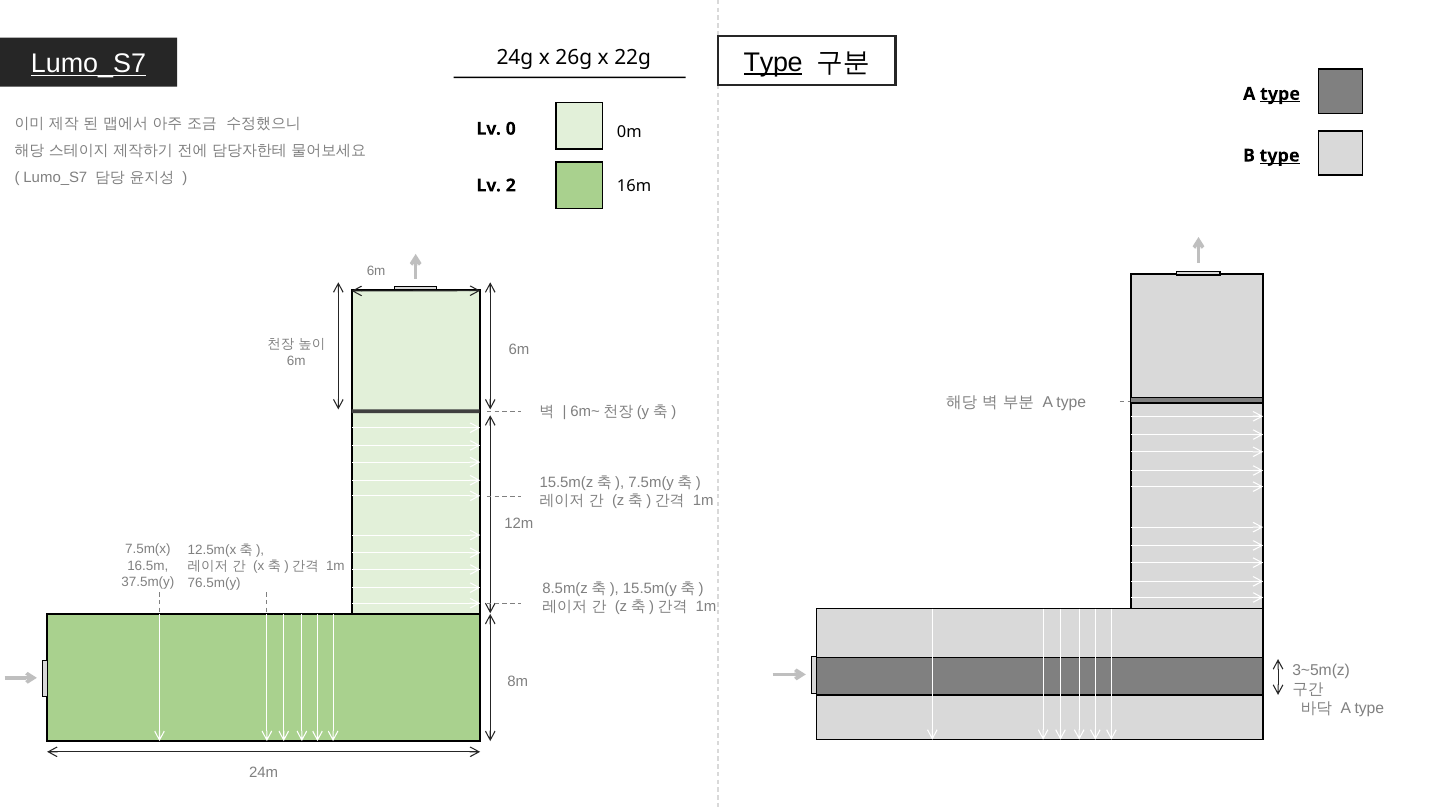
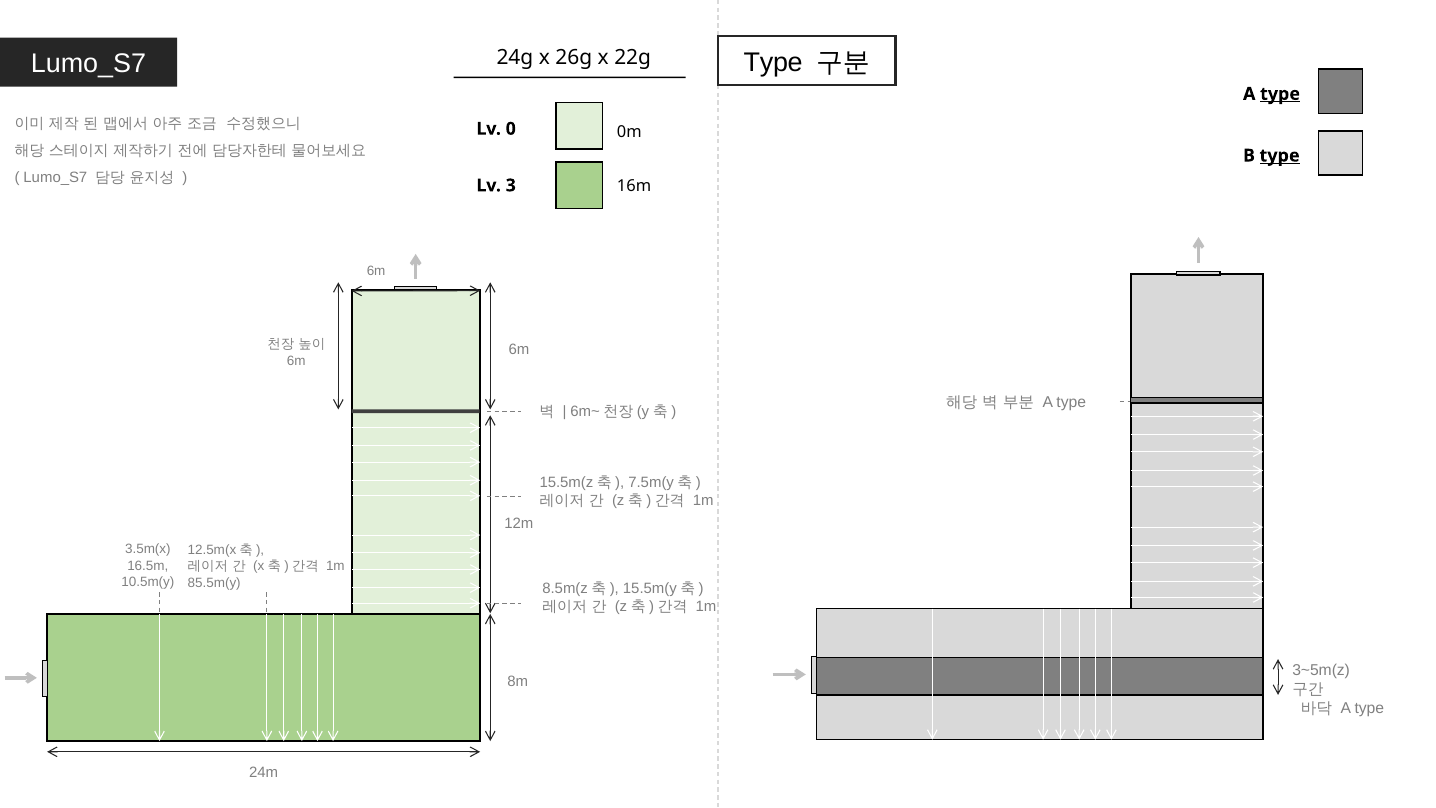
Type underline: present -> none (773, 63)
Lumo_S7 underline: present -> none (88, 64)
2: 2 -> 3 (511, 185)
7.5m(x: 7.5m(x -> 3.5m(x (148, 549)
37.5m(y: 37.5m(y -> 10.5m(y (148, 582)
76.5m(y: 76.5m(y -> 85.5m(y (214, 582)
